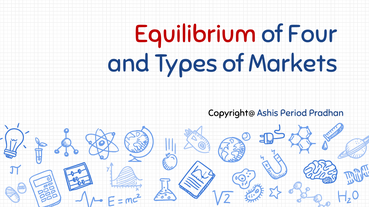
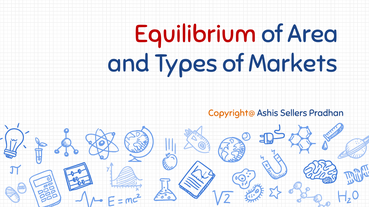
Four: Four -> Area (313, 34)
Copyright@ colour: black -> orange (232, 113)
Period: Period -> Sellers (294, 113)
